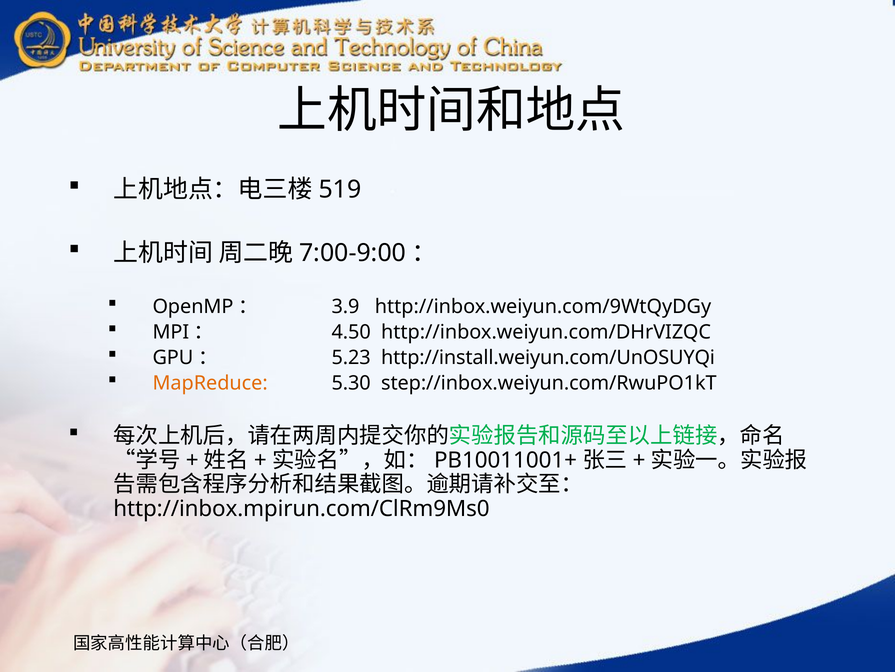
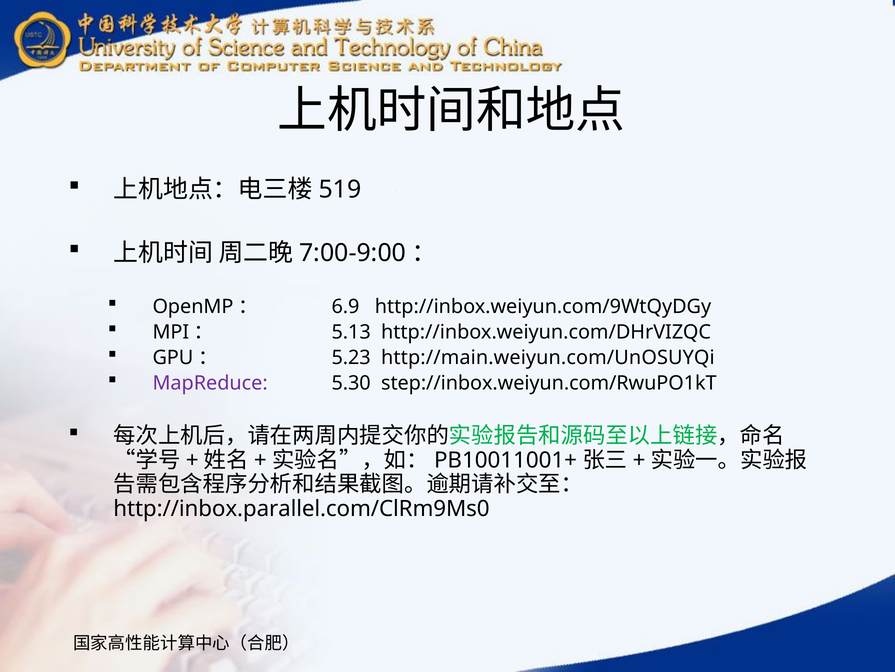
3.9: 3.9 -> 6.9 (345, 307)
4.50: 4.50 -> 5.13 (351, 332)
http://install.weiyun.com/UnOSUYQi: http://install.weiyun.com/UnOSUYQi -> http://main.weiyun.com/UnOSUYQi (548, 357)
MapReduce colour: orange -> purple (210, 383)
http://inbox.mpirun.com/ClRm9Ms0: http://inbox.mpirun.com/ClRm9Ms0 -> http://inbox.parallel.com/ClRm9Ms0 (301, 508)
